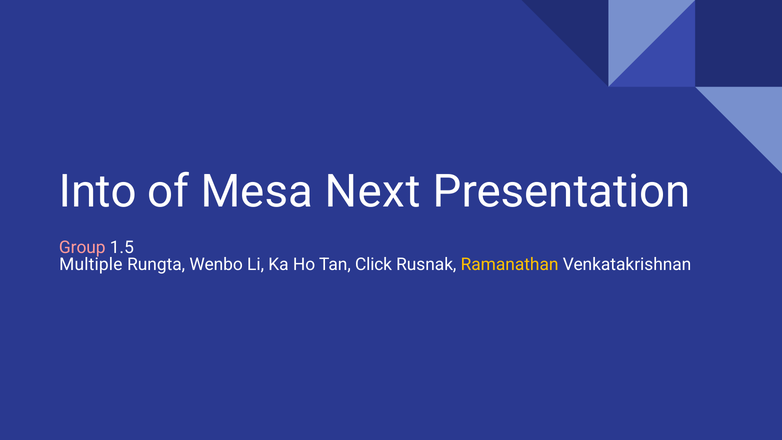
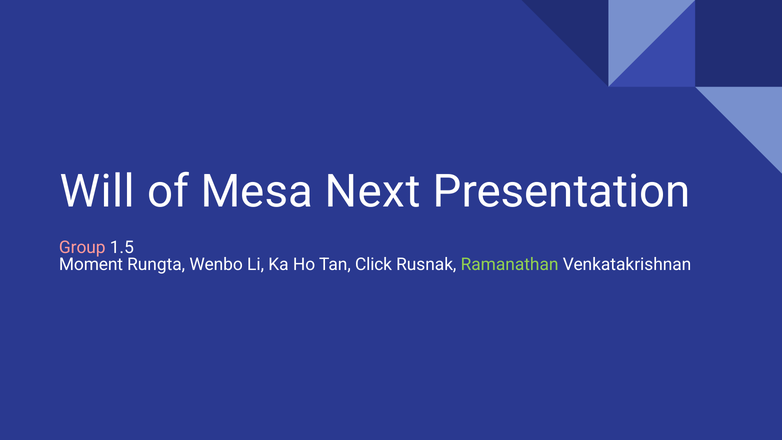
Into: Into -> Will (97, 192)
Multiple: Multiple -> Moment (91, 264)
Ramanathan colour: yellow -> light green (510, 264)
